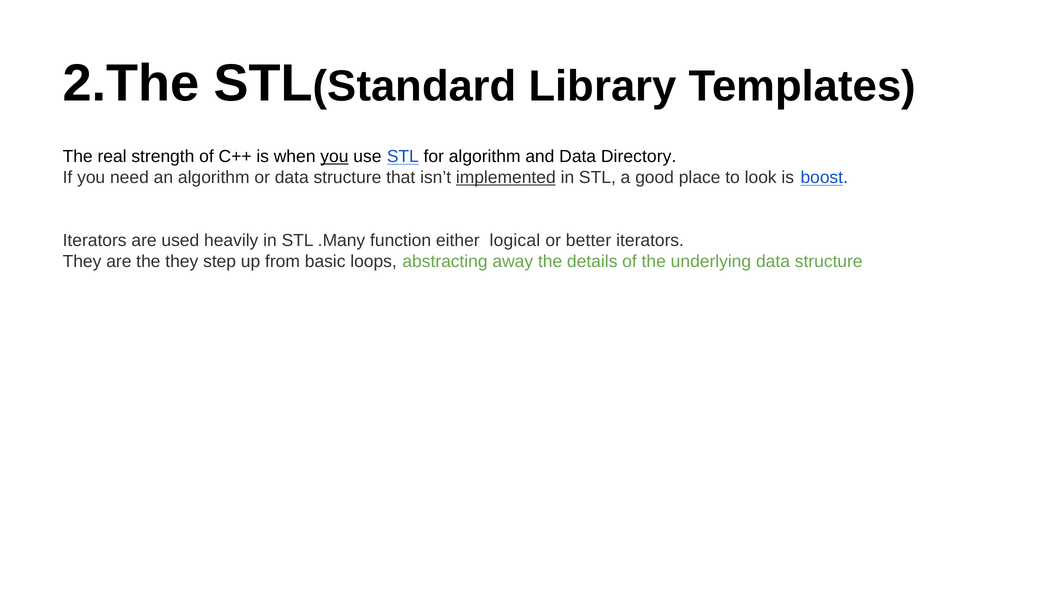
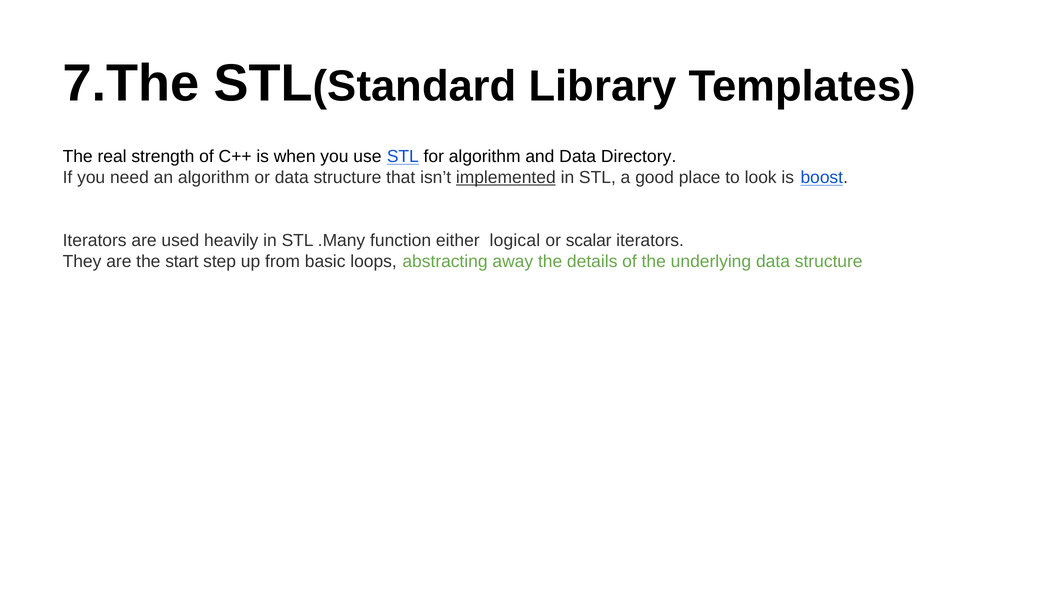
2.The: 2.The -> 7.The (131, 84)
you underline: present -> none (334, 157)
better: better -> scalar (589, 241)
the they: they -> start (182, 262)
